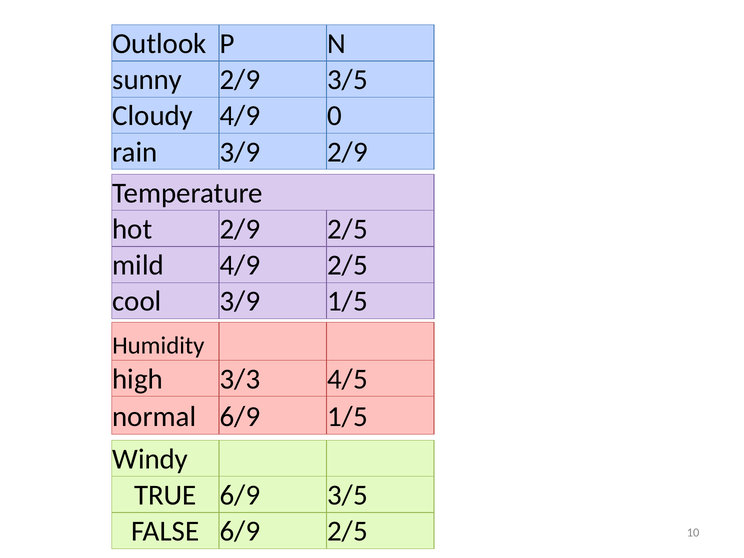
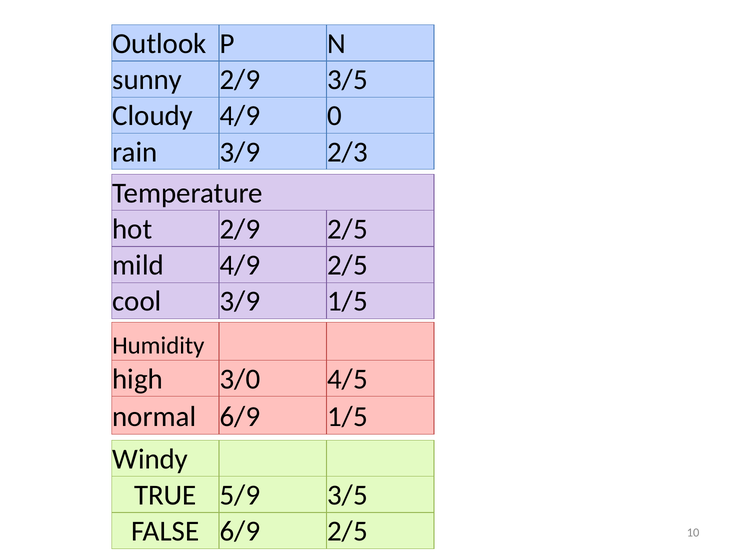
3/9 2/9: 2/9 -> 2/3 (347, 152)
3/3: 3/3 -> 3/0 (240, 379)
TRUE 6/9: 6/9 -> 5/9 (240, 495)
